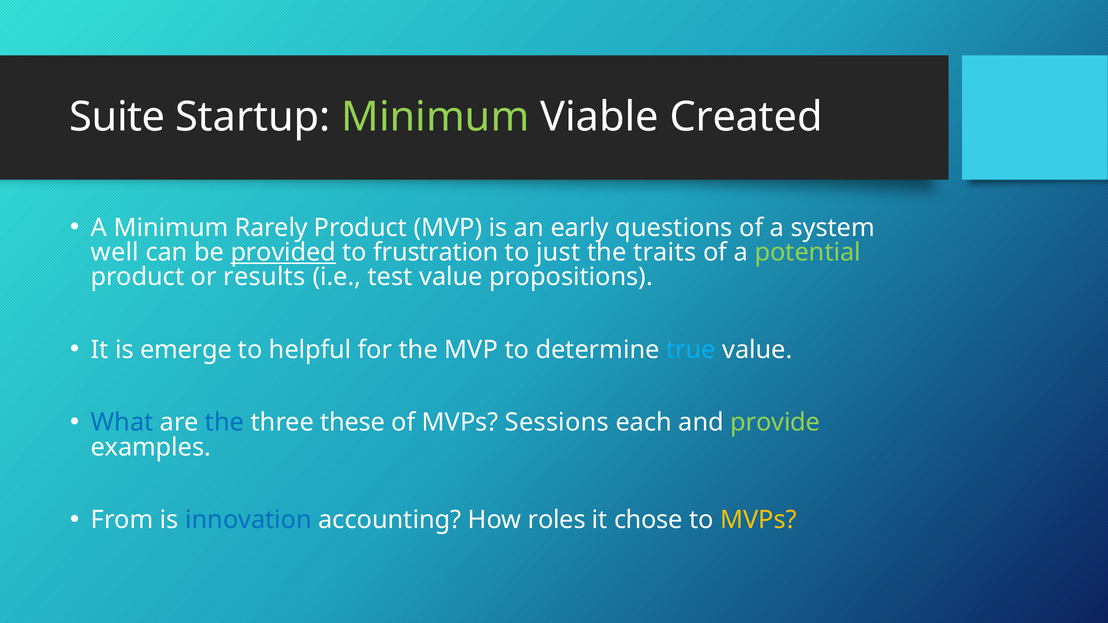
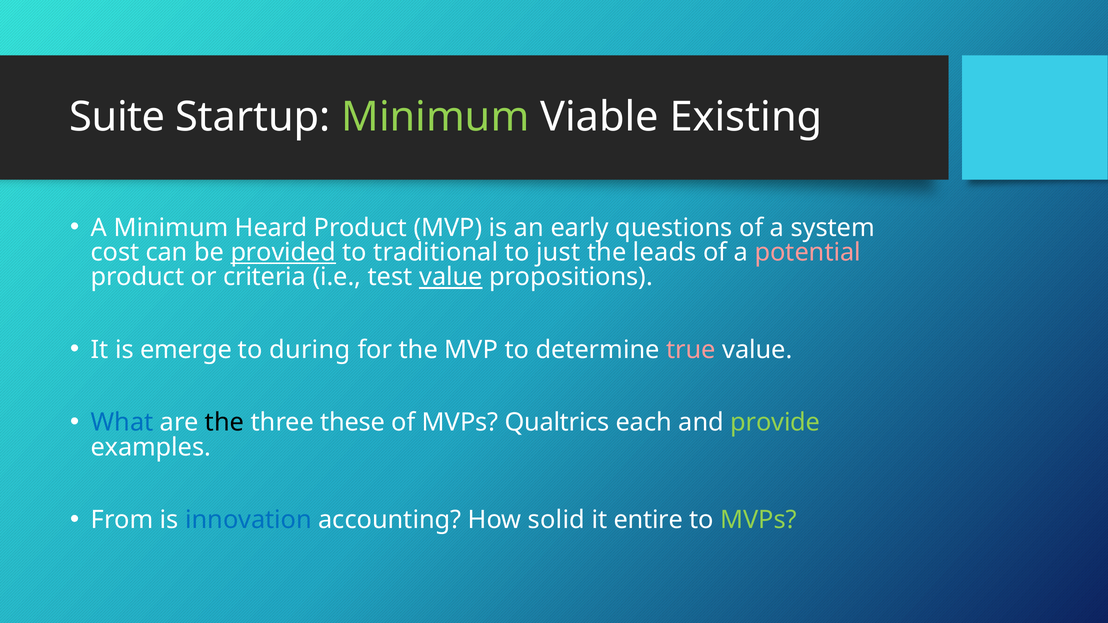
Created: Created -> Existing (746, 117)
Rarely: Rarely -> Heard (271, 228)
well: well -> cost (115, 253)
frustration: frustration -> traditional (436, 253)
traits: traits -> leads (665, 253)
potential colour: light green -> pink (808, 253)
results: results -> criteria (265, 277)
value underline: none -> present (451, 277)
helpful: helpful -> during (310, 350)
true colour: light blue -> pink (691, 350)
the colour: blue -> black (225, 423)
Sessions: Sessions -> Qualtrics (557, 423)
roles: roles -> solid (557, 520)
chose: chose -> entire (648, 520)
MVPs colour: yellow -> light green (758, 520)
